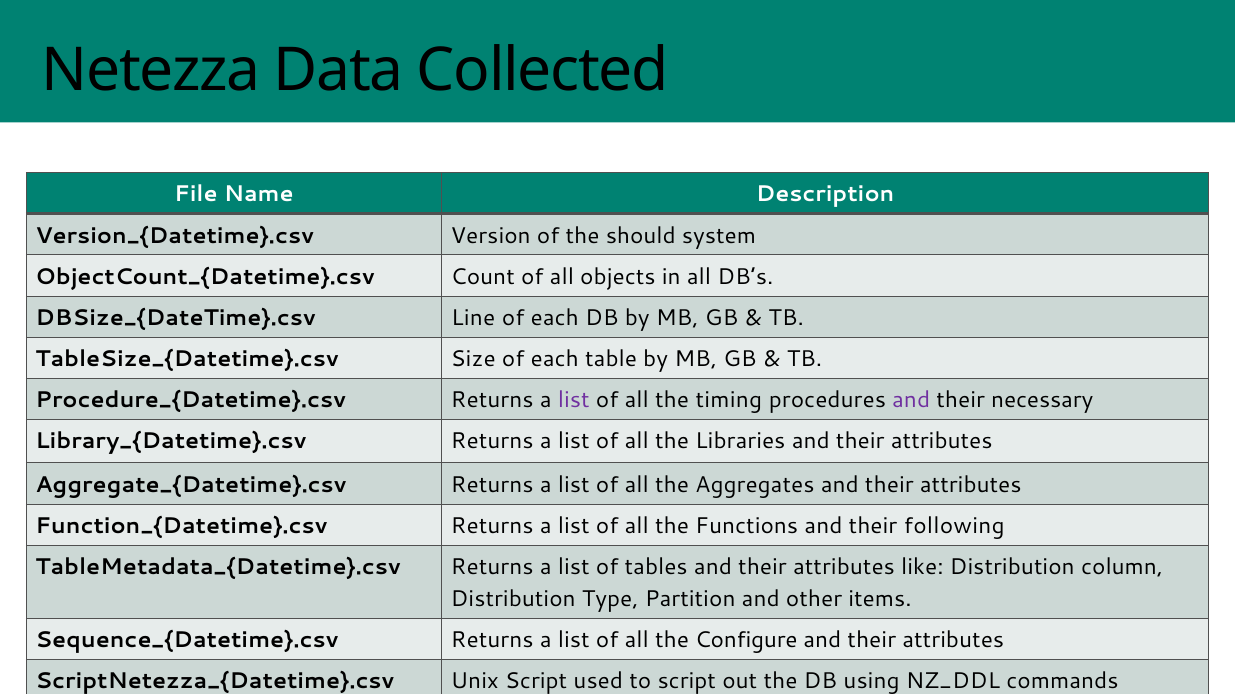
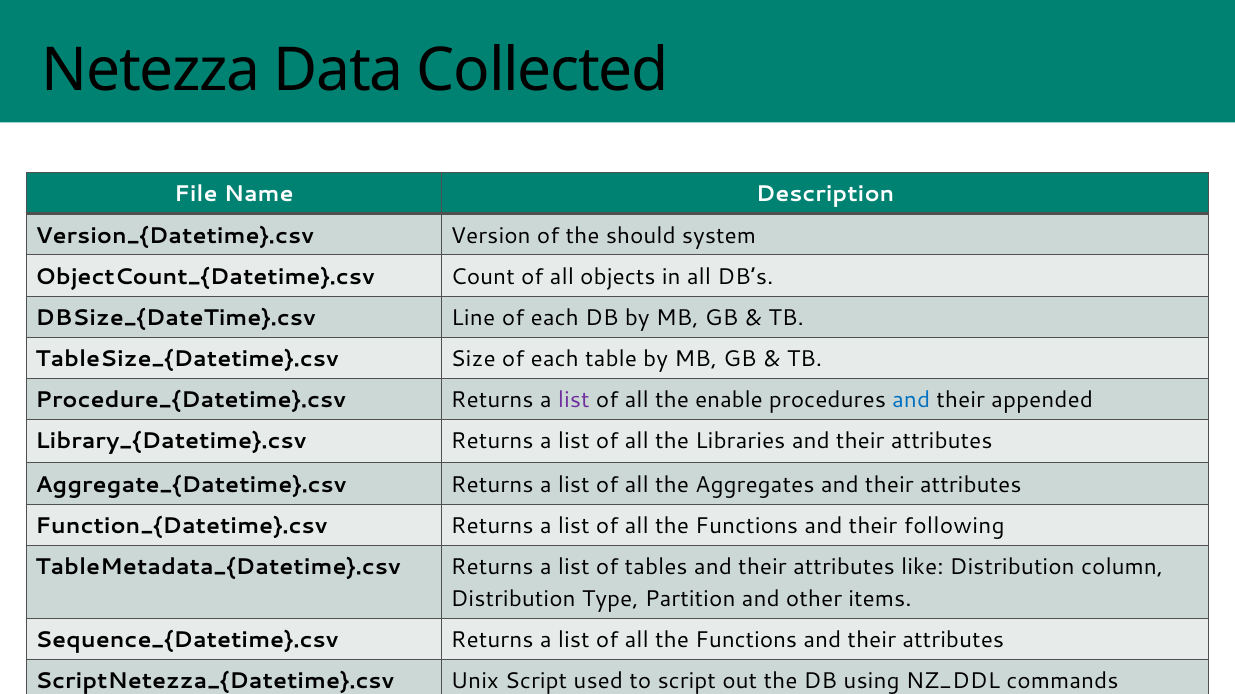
timing: timing -> enable (729, 401)
and colour: purple -> blue (911, 401)
necessary: necessary -> appended (1042, 401)
Configure: Configure -> Functions (746, 641)
